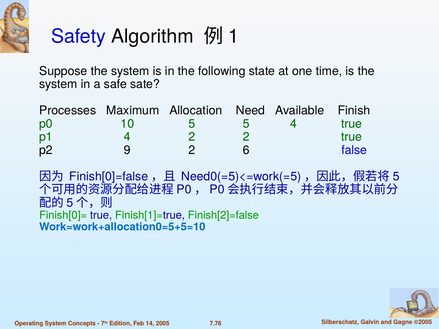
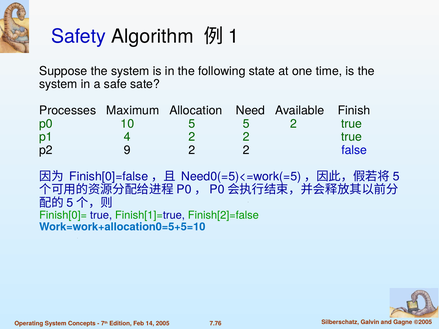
5 4: 4 -> 2 (294, 124)
9 2 6: 6 -> 2 (246, 150)
